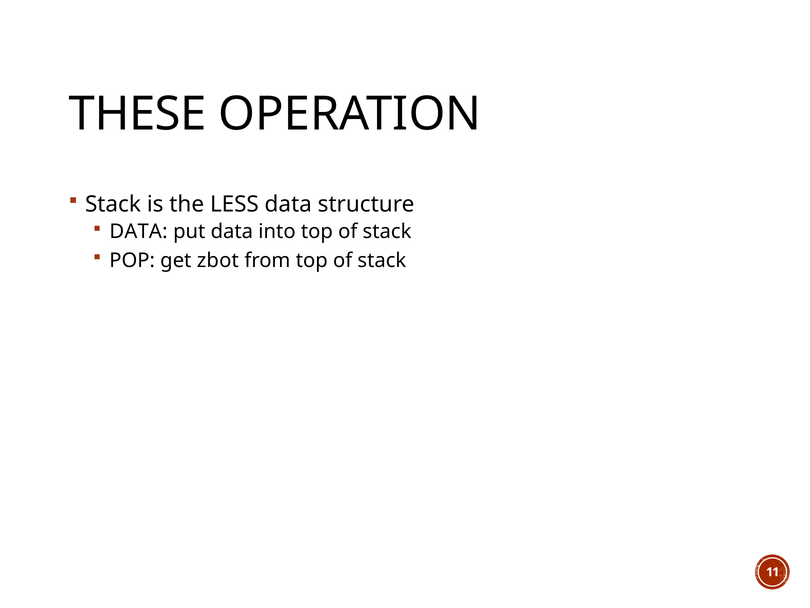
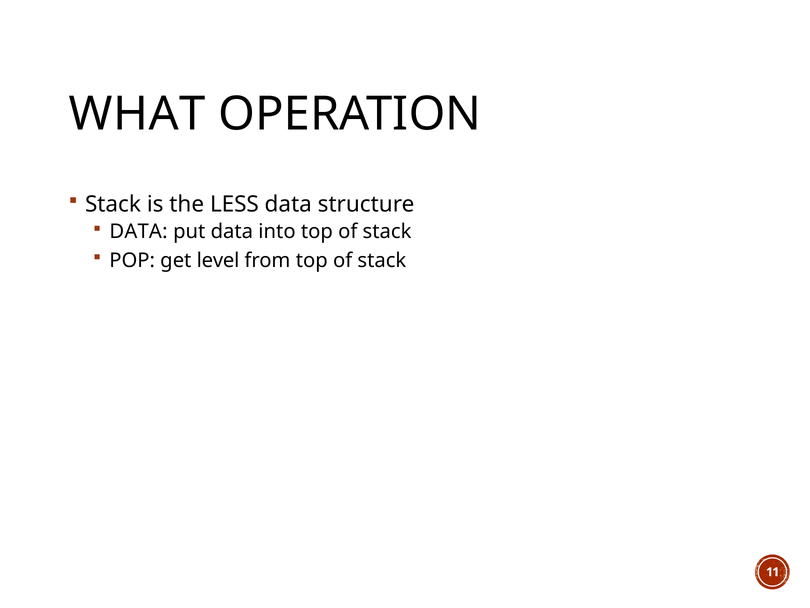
THESE: THESE -> WHAT (137, 114)
zbot: zbot -> level (218, 260)
